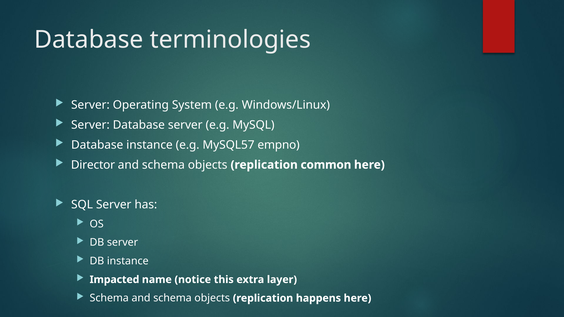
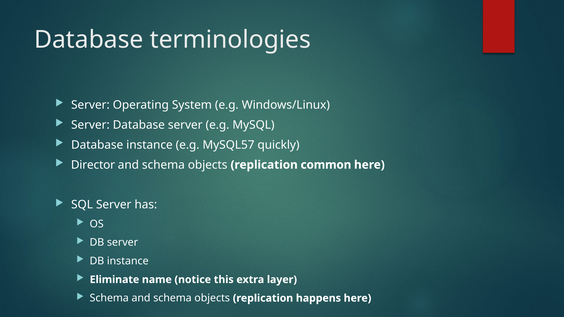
empno: empno -> quickly (279, 145)
Impacted: Impacted -> Eliminate (114, 280)
